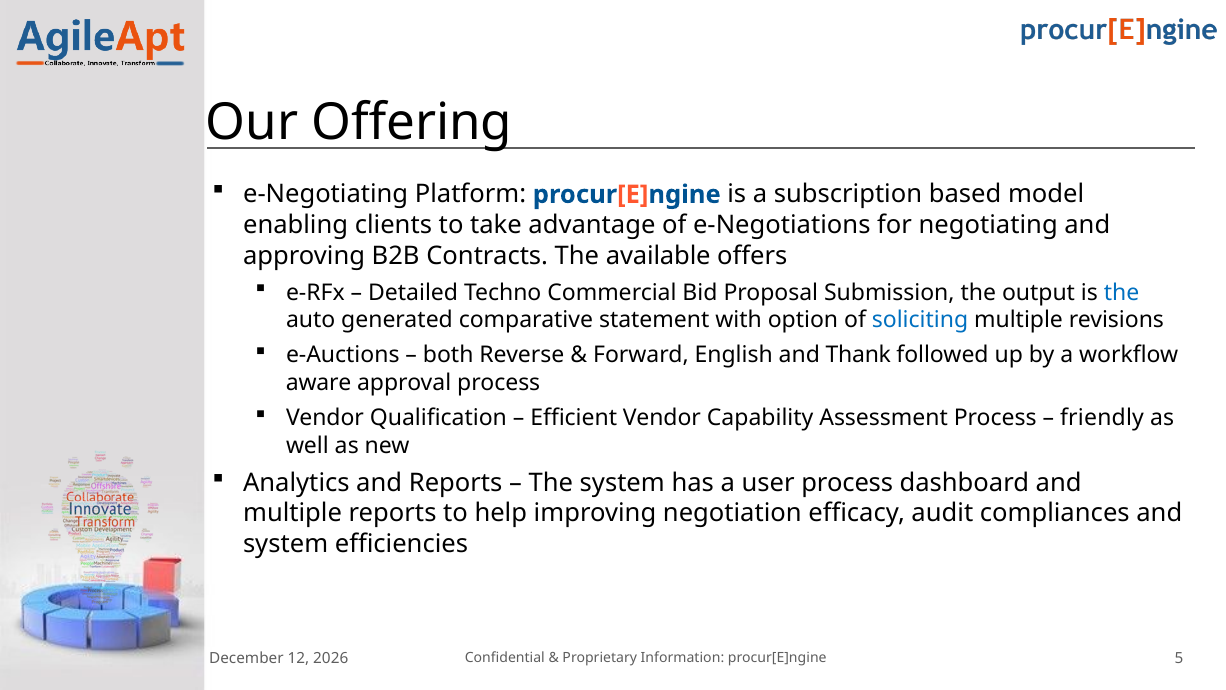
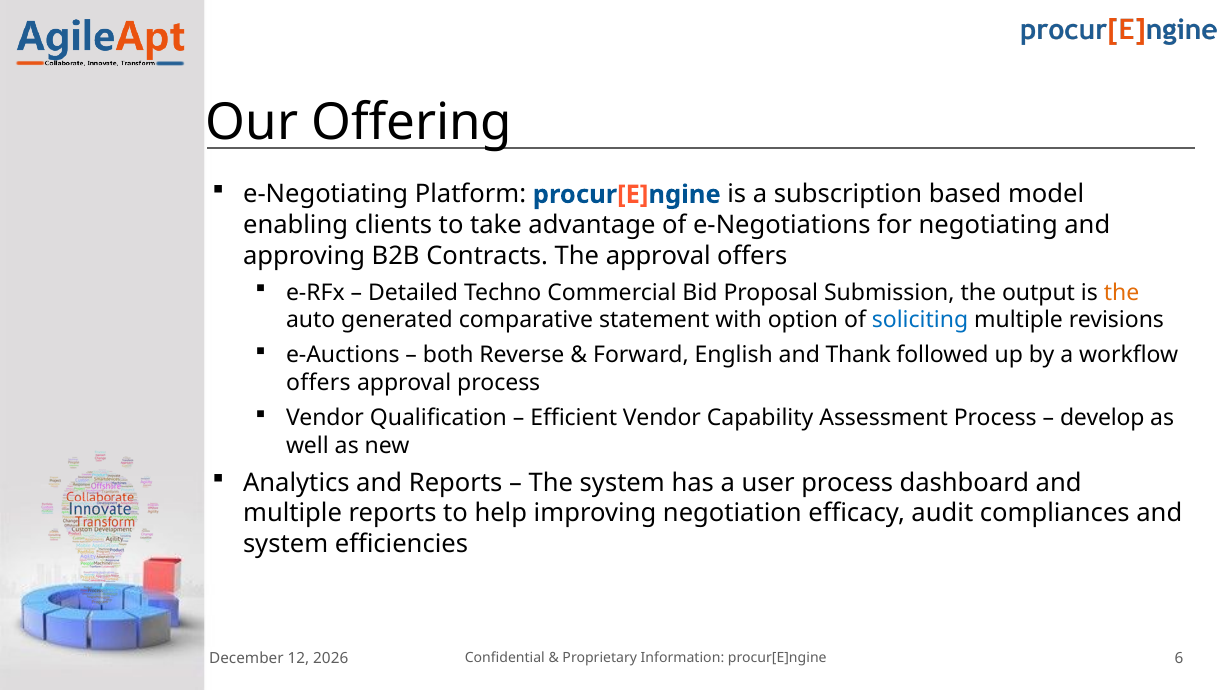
The available: available -> approval (658, 256)
the colour: blue -> orange (1122, 292)
aware: aware -> offers (318, 383)
friendly: friendly -> develop (1102, 418)
5: 5 -> 6 (1179, 659)
